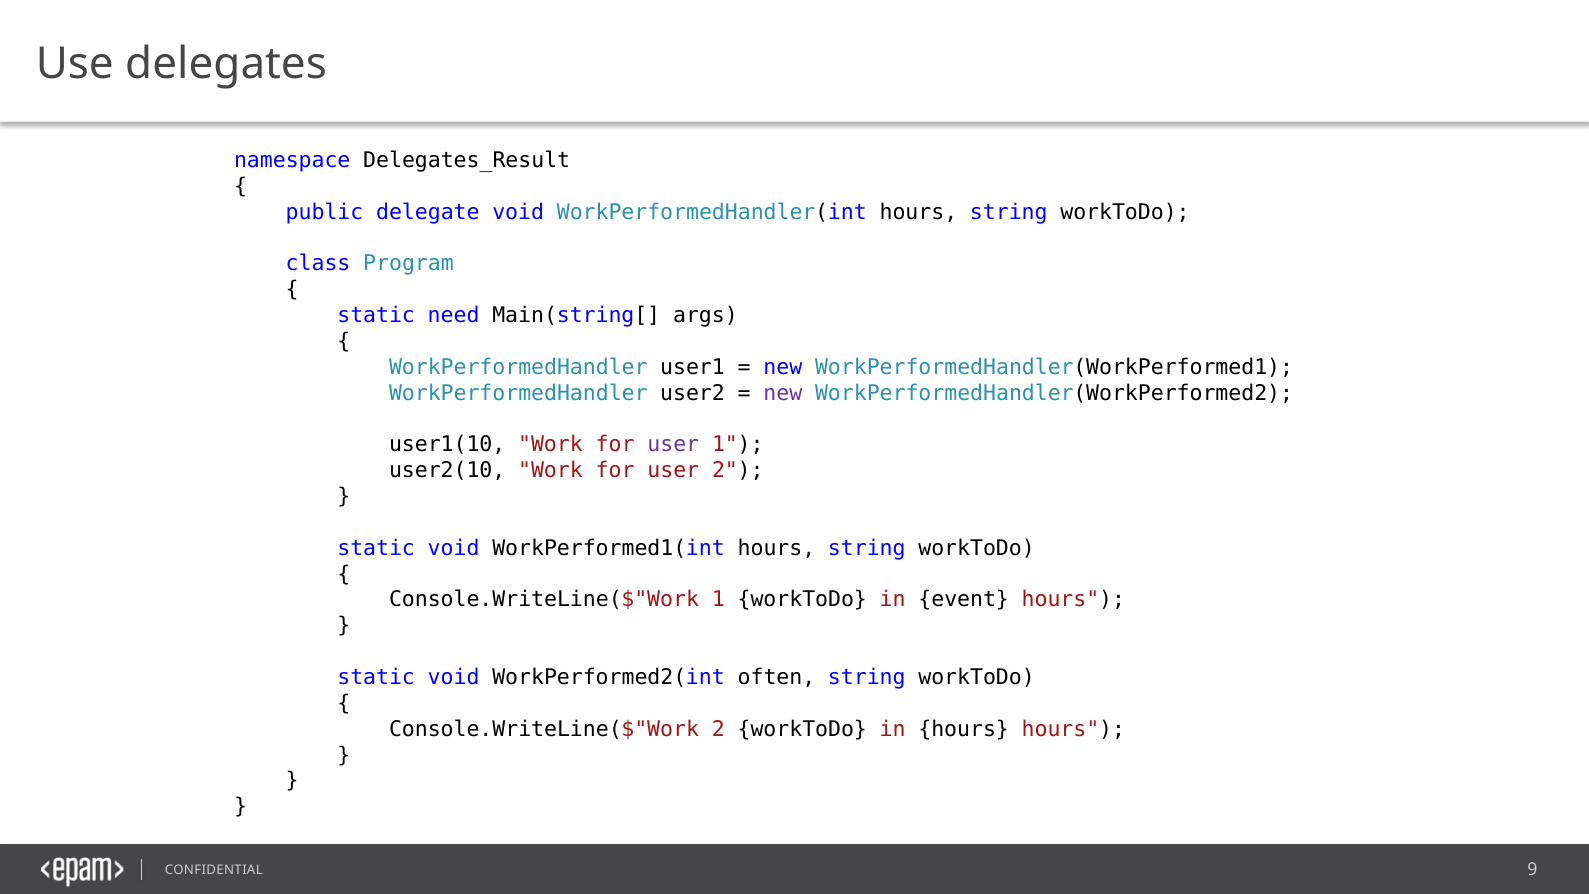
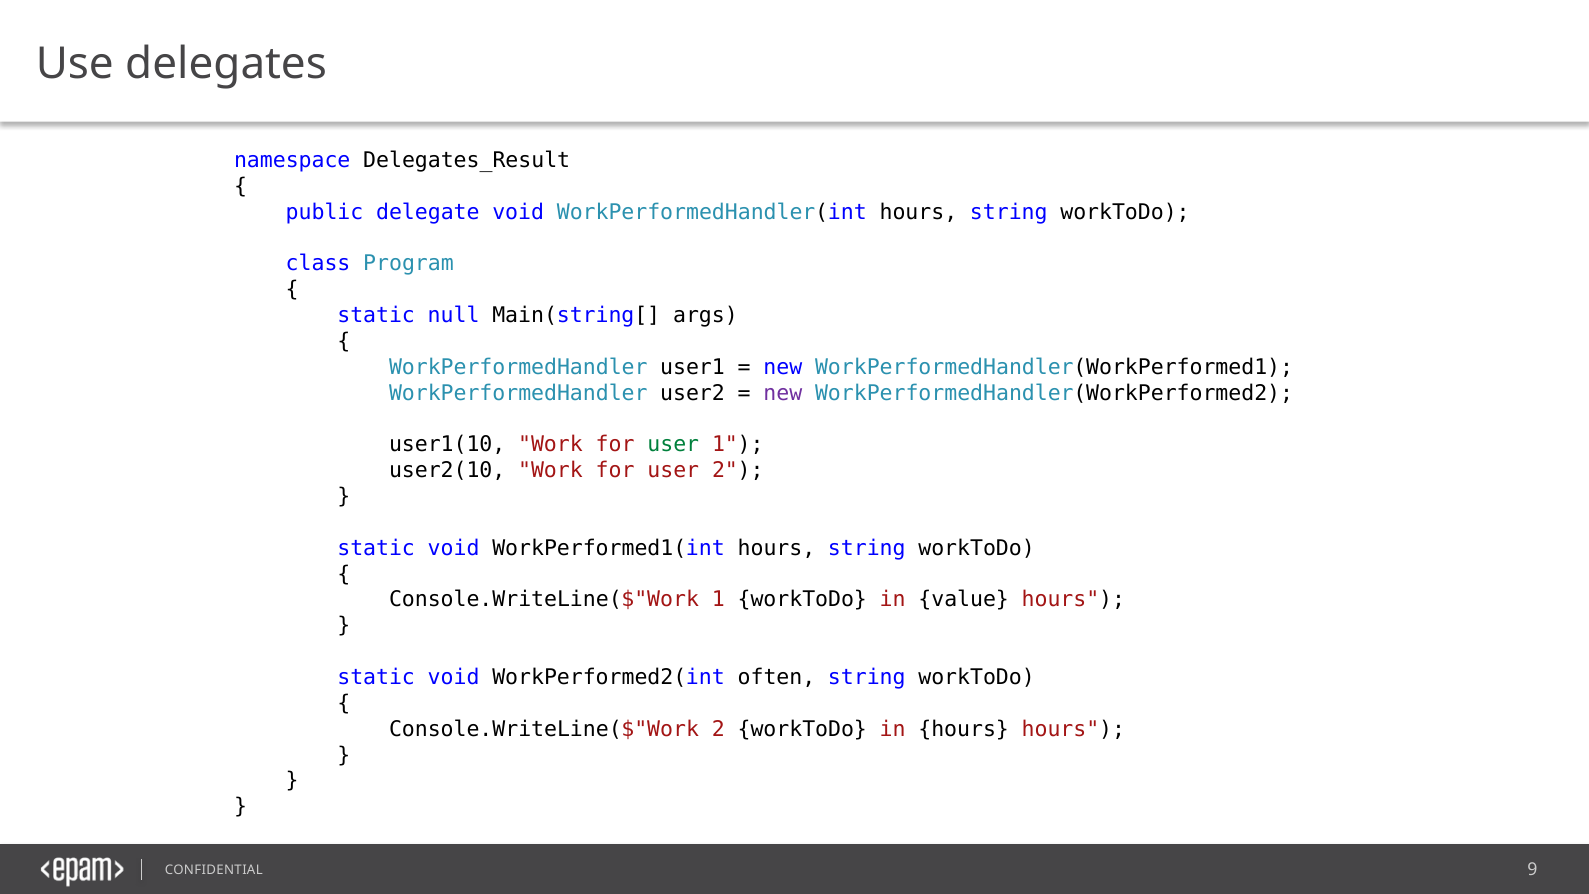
need: need -> null (454, 315)
user colour: purple -> green (673, 445)
event: event -> value (964, 600)
